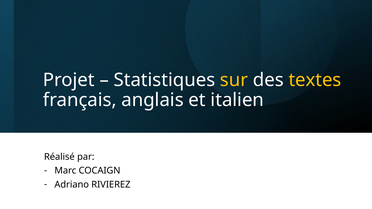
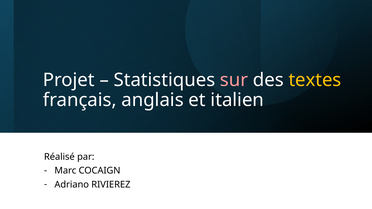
sur colour: yellow -> pink (234, 80)
